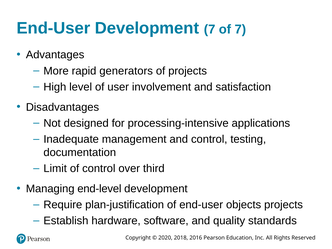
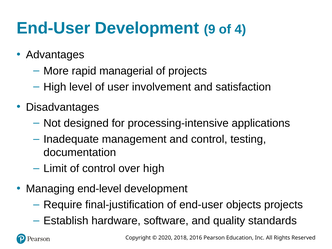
Development 7: 7 -> 9 (210, 29)
of 7: 7 -> 4 (240, 29)
generators: generators -> managerial (126, 71)
over third: third -> high (154, 169)
plan-justification: plan-justification -> final-justification (125, 205)
